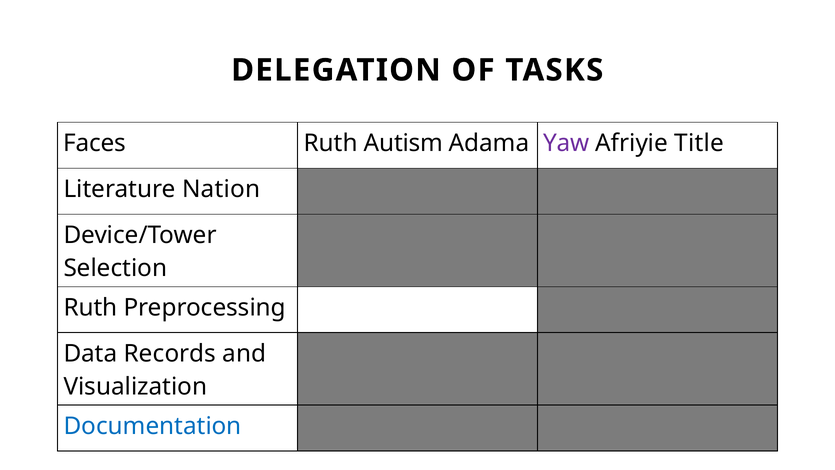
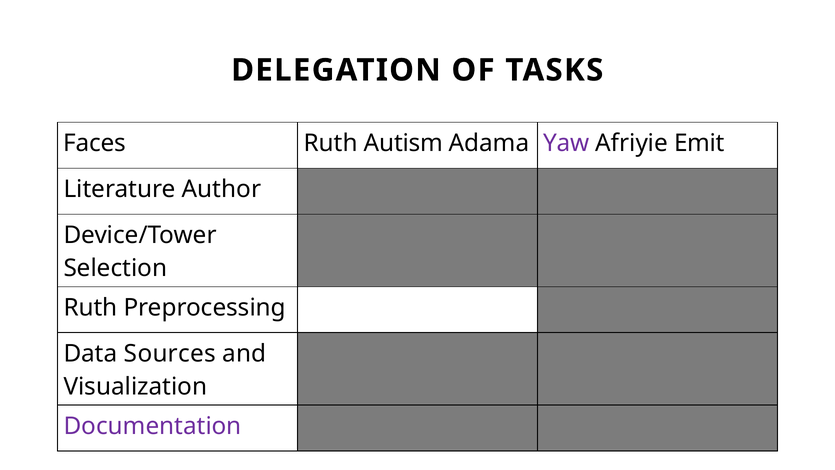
Title: Title -> Emit (699, 143)
Nation: Nation -> Author (221, 189)
Records: Records -> Sources (170, 353)
Documentation colour: blue -> purple (153, 426)
